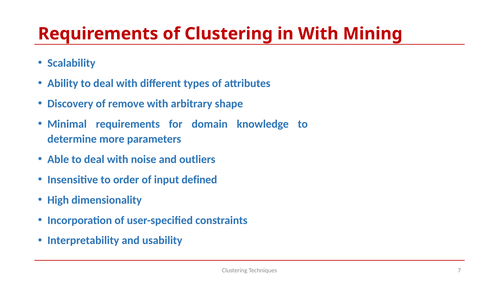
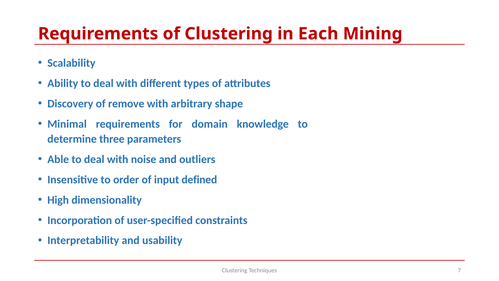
in With: With -> Each (318, 34)
more: more -> three (112, 139)
